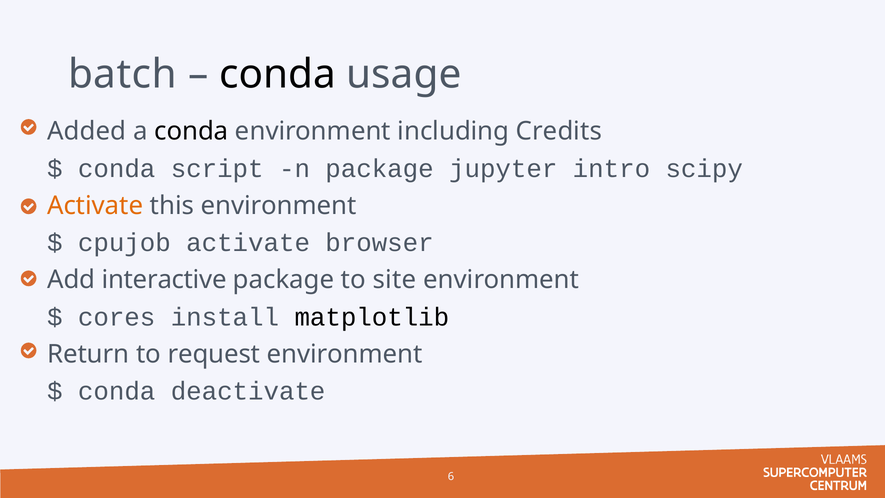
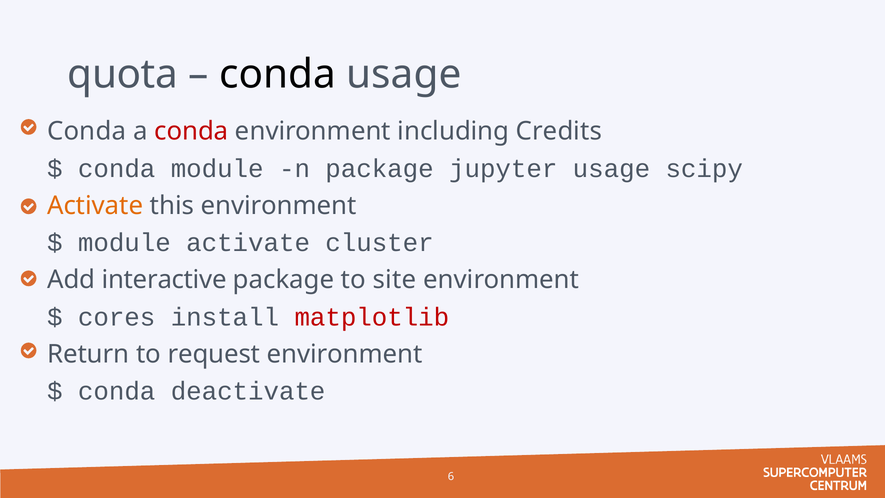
batch: batch -> quota (123, 74)
Added: Added -> Conda (87, 131)
conda colour: black -> red (191, 131)
conda script: script -> module (217, 168)
jupyter intro: intro -> usage (611, 168)
cpujob: cpujob -> module (124, 243)
browser: browser -> cluster (380, 243)
matplotlib colour: black -> red (372, 317)
